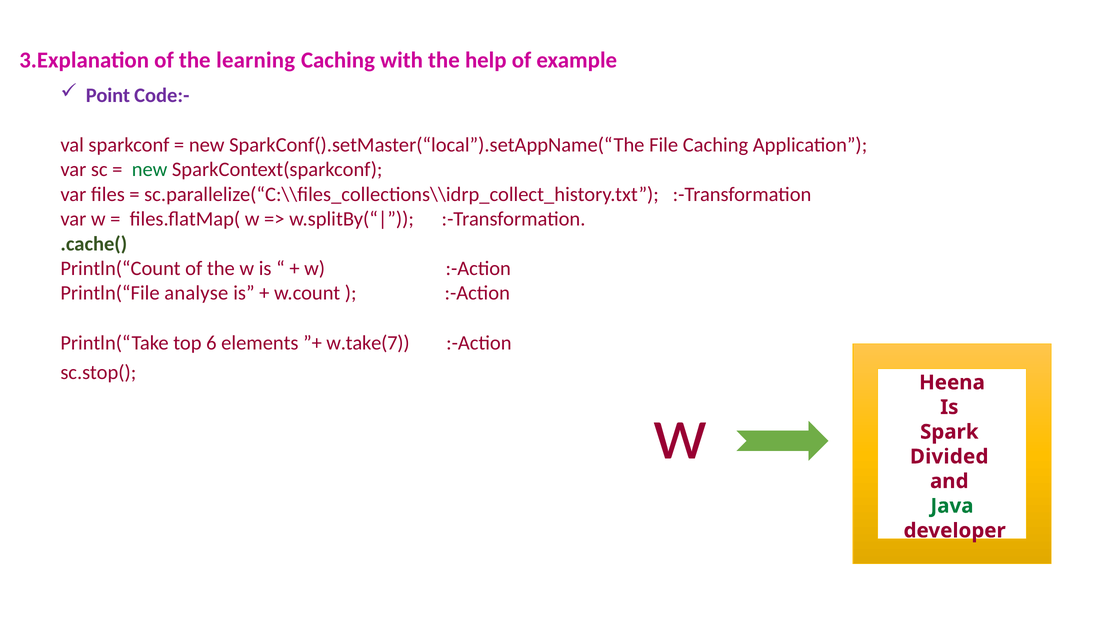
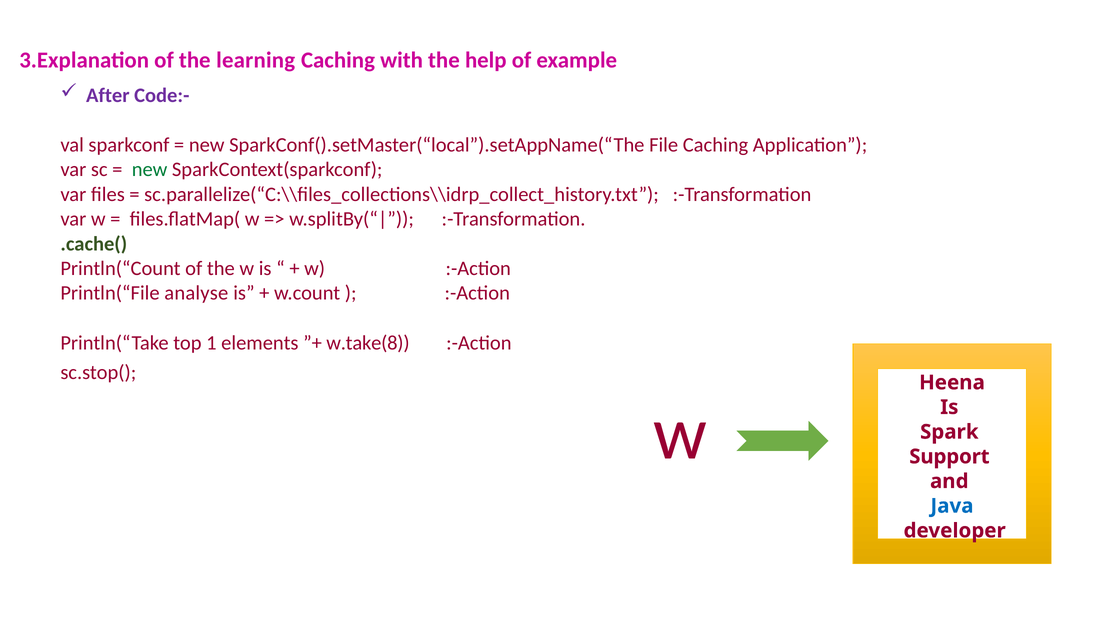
Point: Point -> After (108, 95)
6: 6 -> 1 (211, 343)
w.take(7: w.take(7 -> w.take(8 (368, 343)
Divided: Divided -> Support (949, 456)
Java colour: green -> blue (952, 506)
